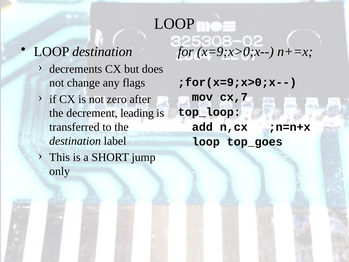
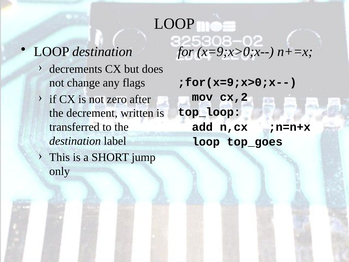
cx,7: cx,7 -> cx,2 (234, 97)
leading: leading -> written (137, 113)
